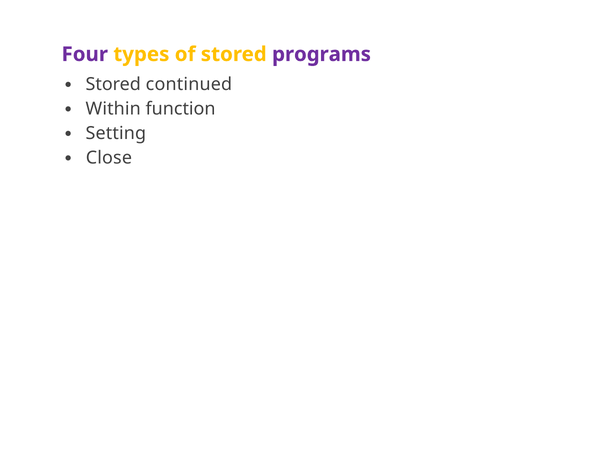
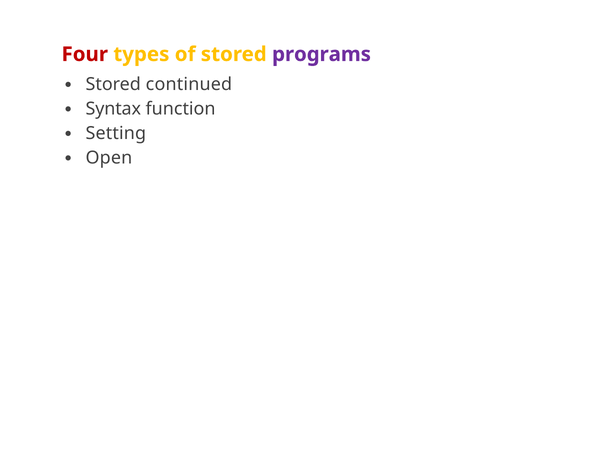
Four colour: purple -> red (85, 54)
Within: Within -> Syntax (113, 109)
Close: Close -> Open (109, 158)
